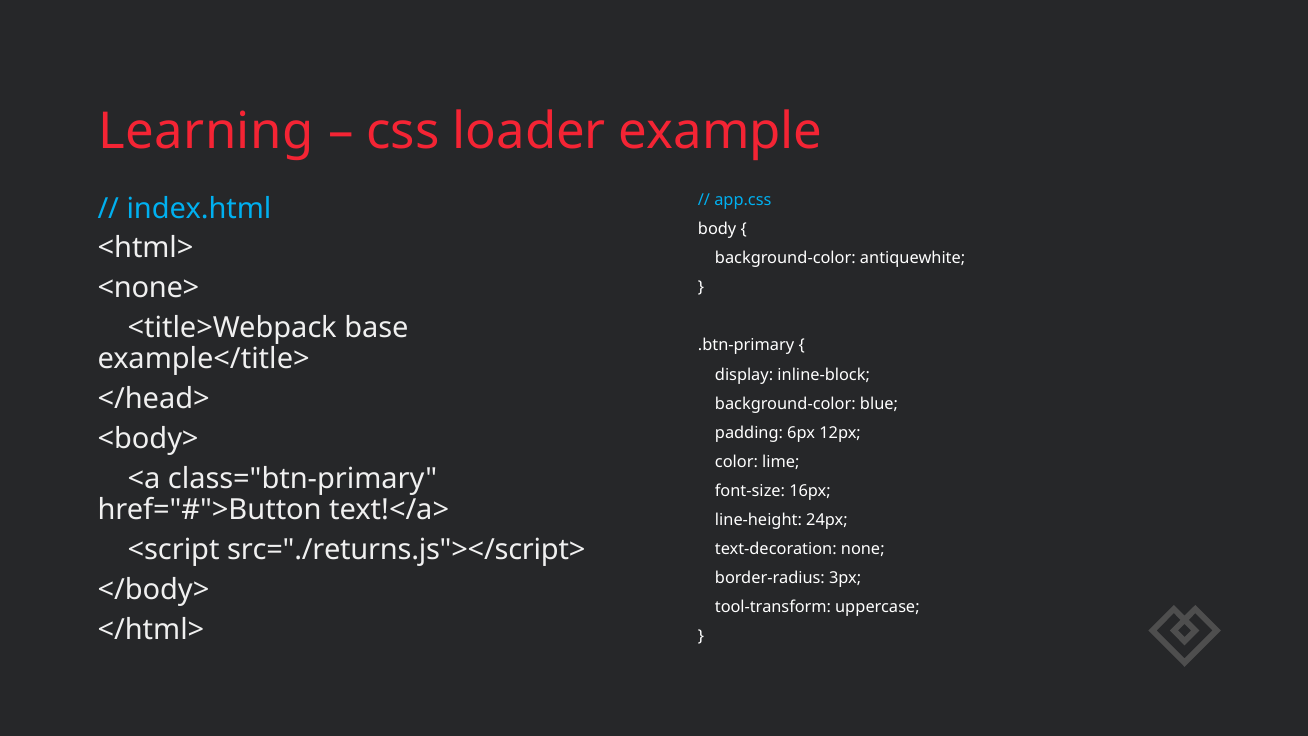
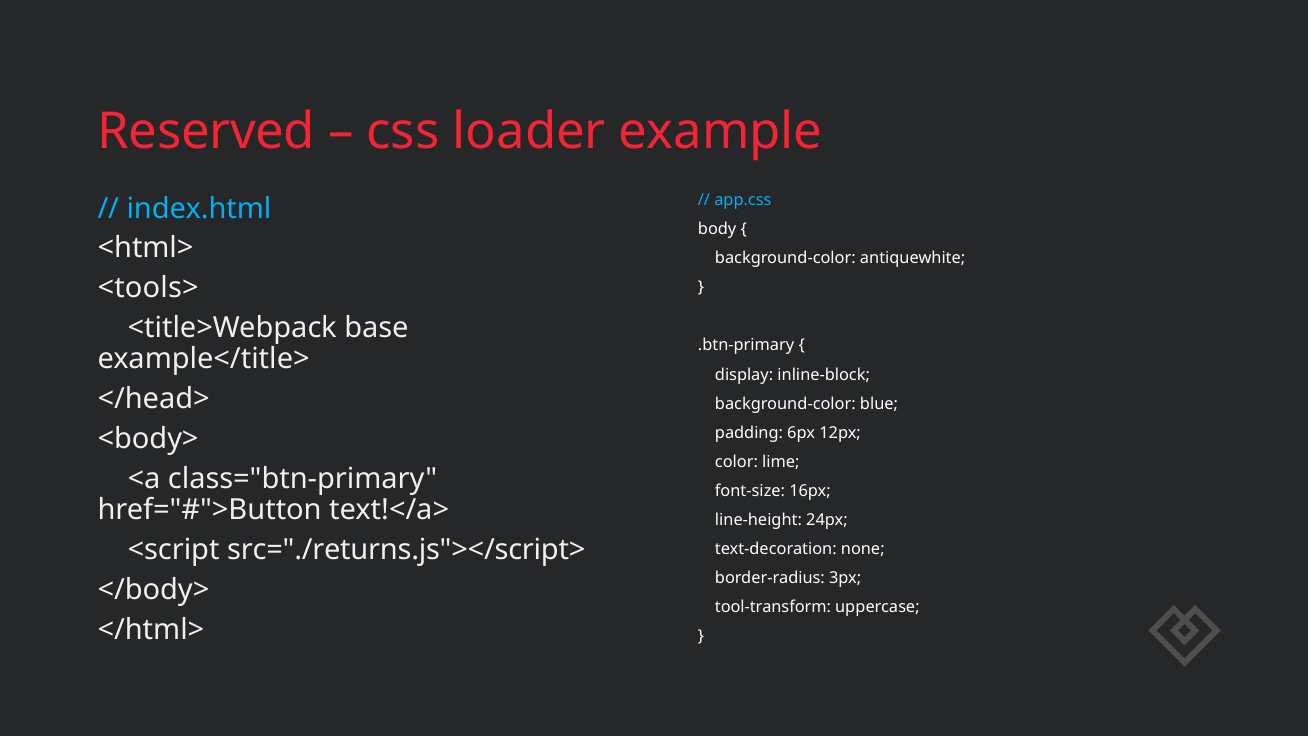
Learning: Learning -> Reserved (206, 131)
<none>: <none> -> <tools> (148, 288)
